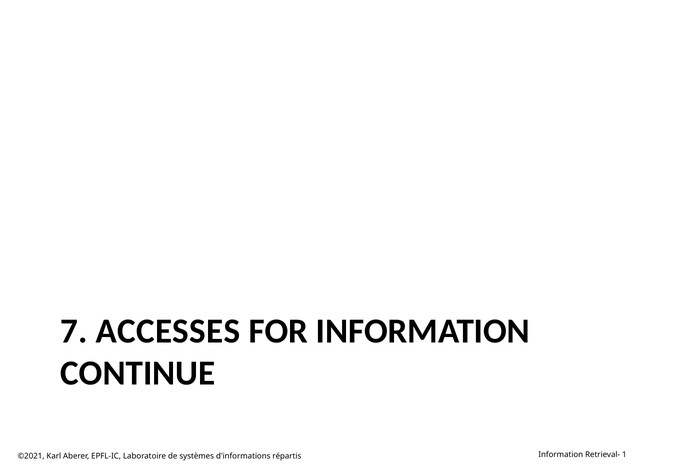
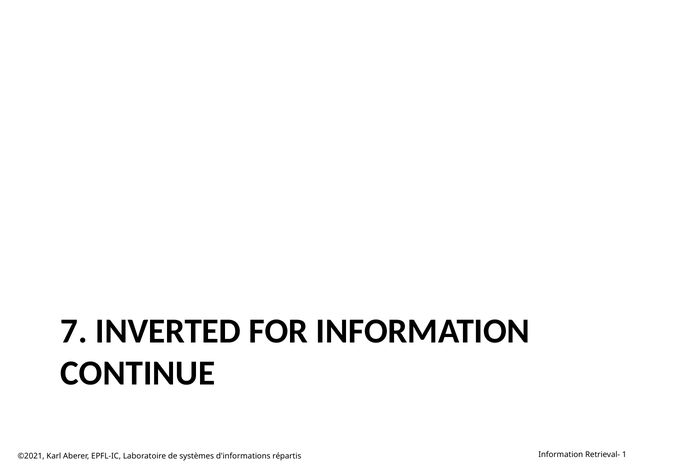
ACCESSES: ACCESSES -> INVERTED (168, 331)
